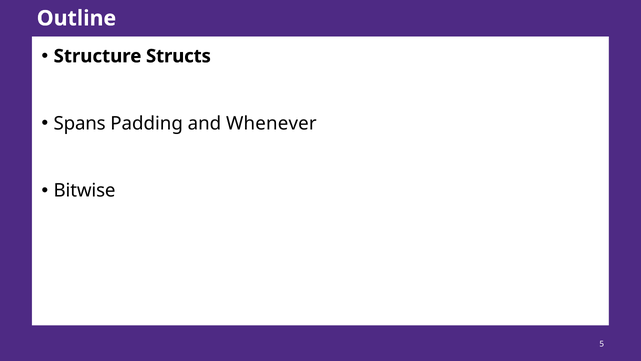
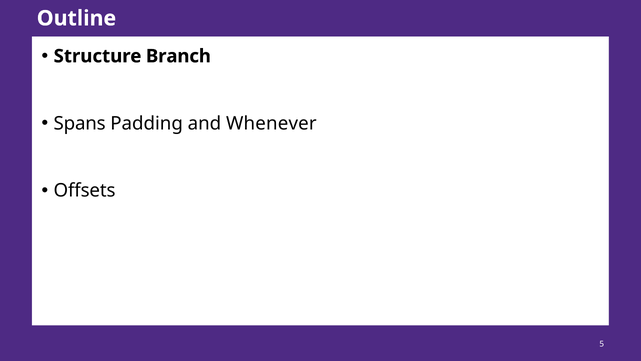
Structs: Structs -> Branch (178, 56)
Bitwise: Bitwise -> Offsets (85, 190)
